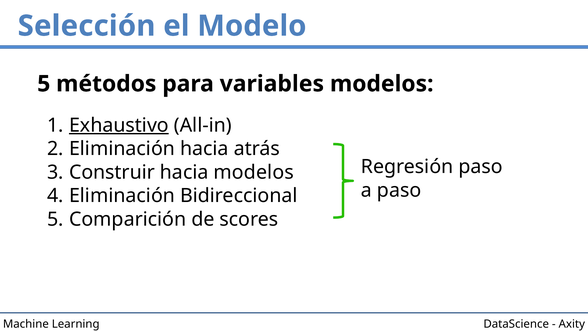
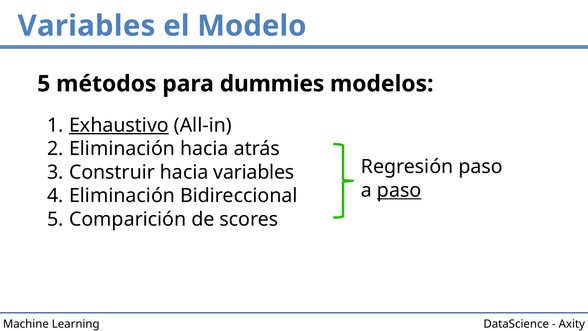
Selección: Selección -> Variables (86, 26)
variables: variables -> dummies (272, 84)
hacia modelos: modelos -> variables (254, 172)
paso underline: none -> present (399, 190)
